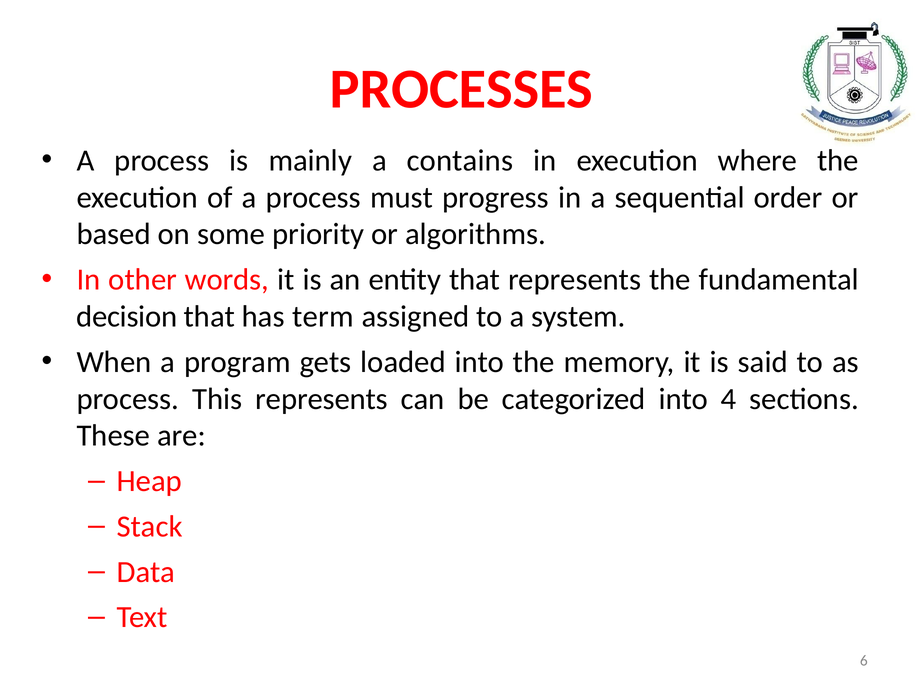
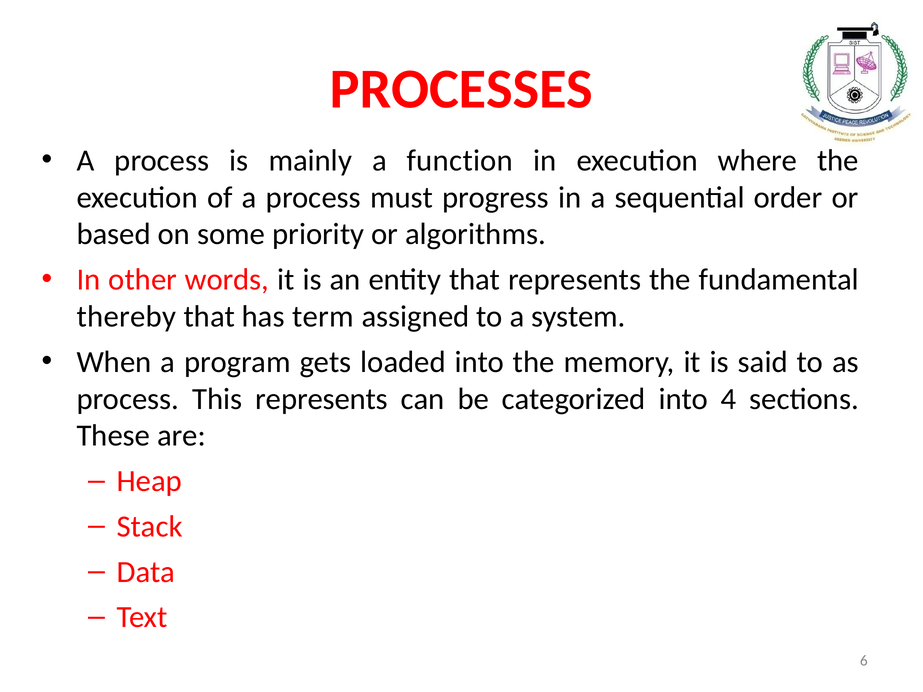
contains: contains -> function (460, 161)
decision: decision -> thereby (126, 317)
